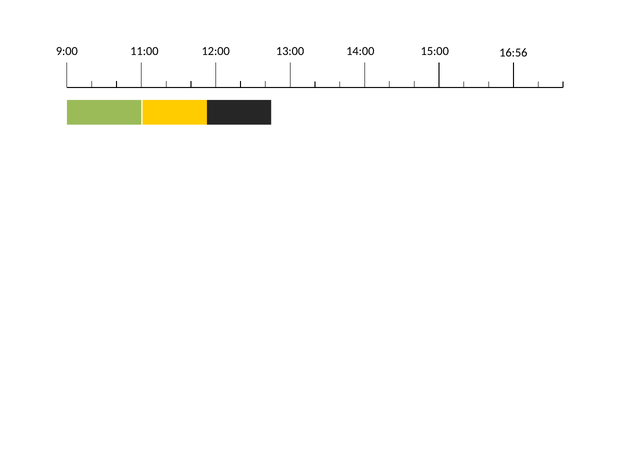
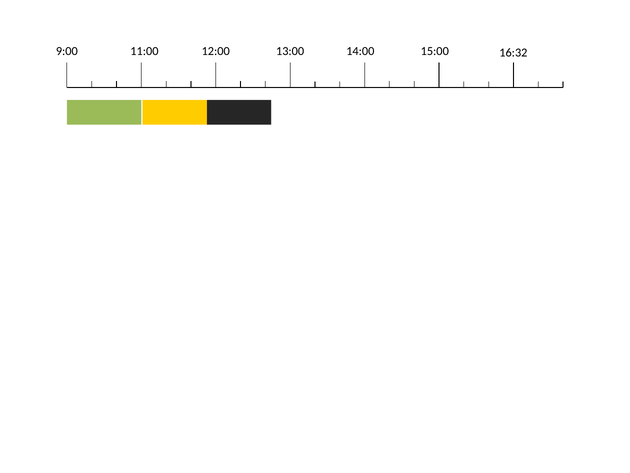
16:56: 16:56 -> 16:32 (513, 53)
